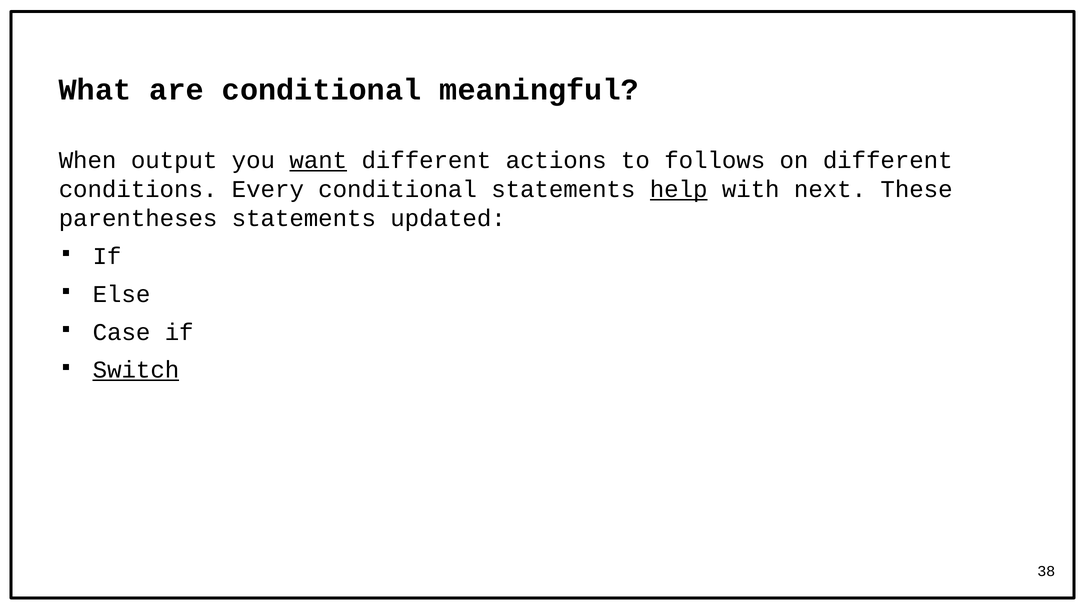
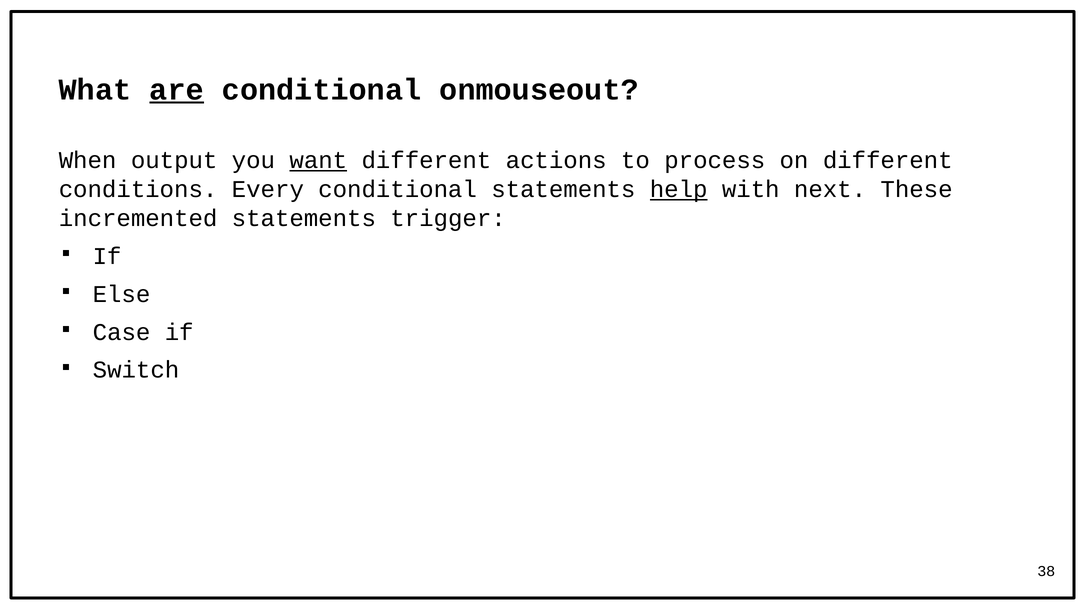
are underline: none -> present (177, 90)
meaningful: meaningful -> onmouseout (539, 90)
follows: follows -> process (715, 160)
parentheses: parentheses -> incremented (138, 218)
updated: updated -> trigger (448, 218)
Switch underline: present -> none (136, 370)
